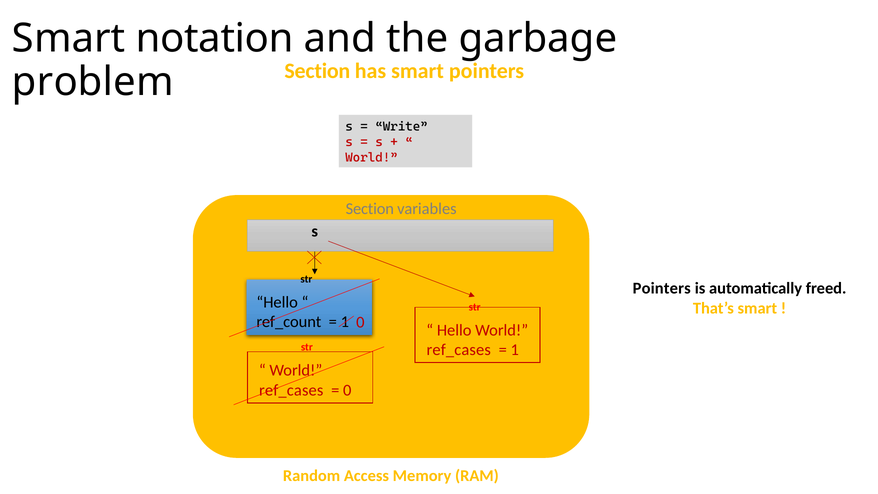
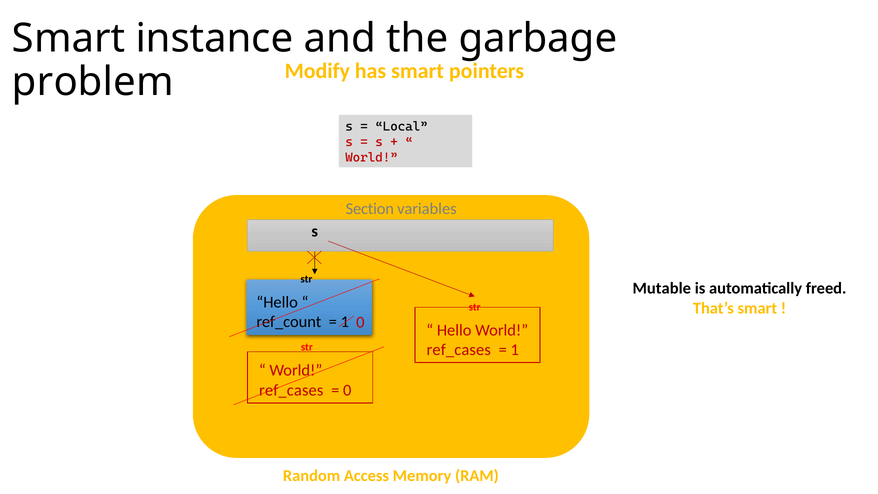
notation: notation -> instance (215, 39)
Section: Section -> Modify (317, 71)
Write: Write -> Local (402, 127)
Pointers: Pointers -> Mutable (662, 288)
